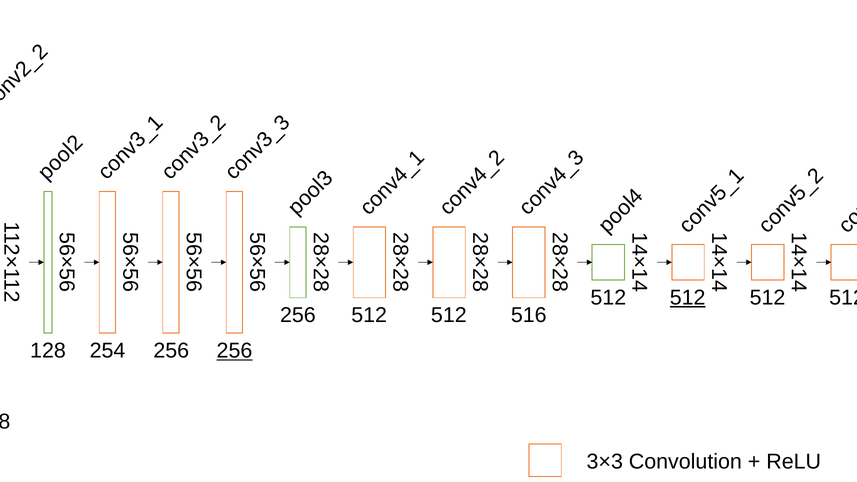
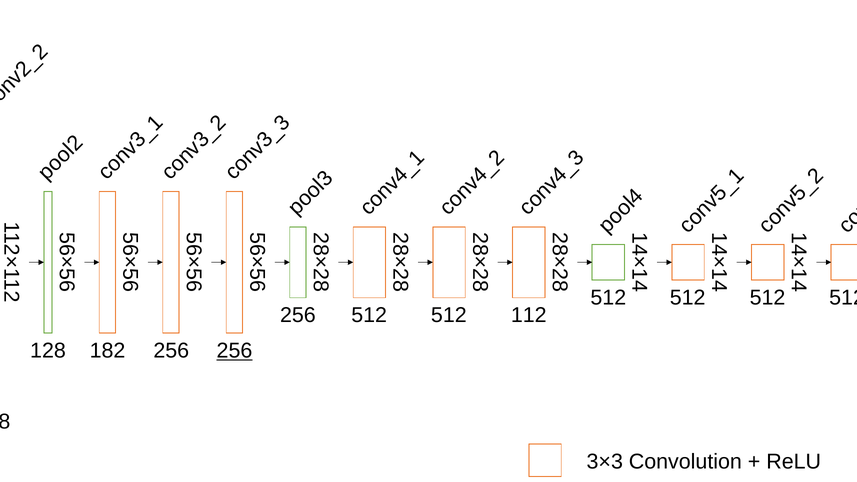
512 underline: present -> none (688, 298)
516: 516 -> 112 (529, 315)
254: 254 -> 182 (107, 351)
